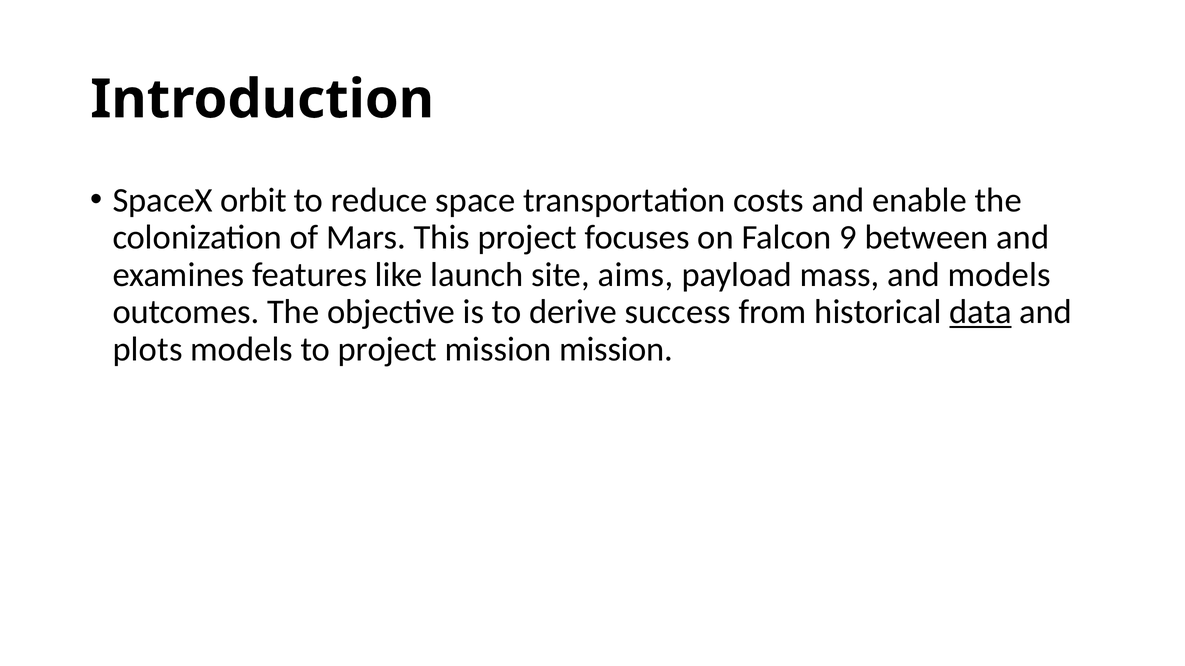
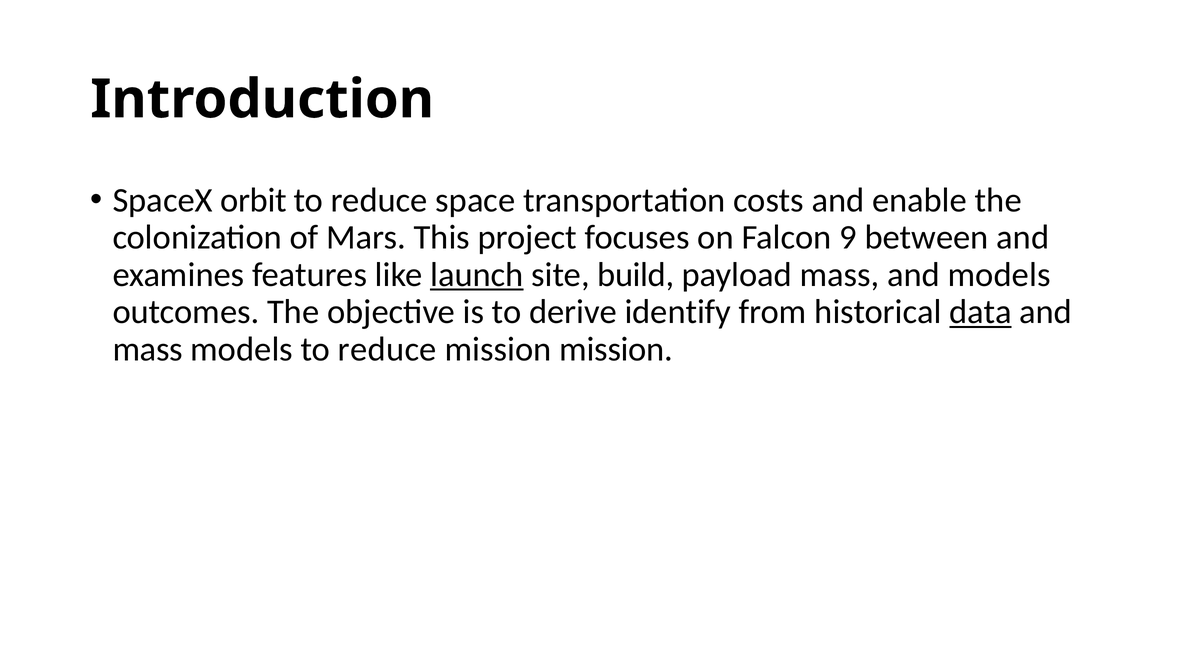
launch underline: none -> present (477, 275)
aims: aims -> build (636, 275)
success: success -> identify (678, 312)
plots: plots -> mass (148, 350)
models to project: project -> reduce (387, 350)
